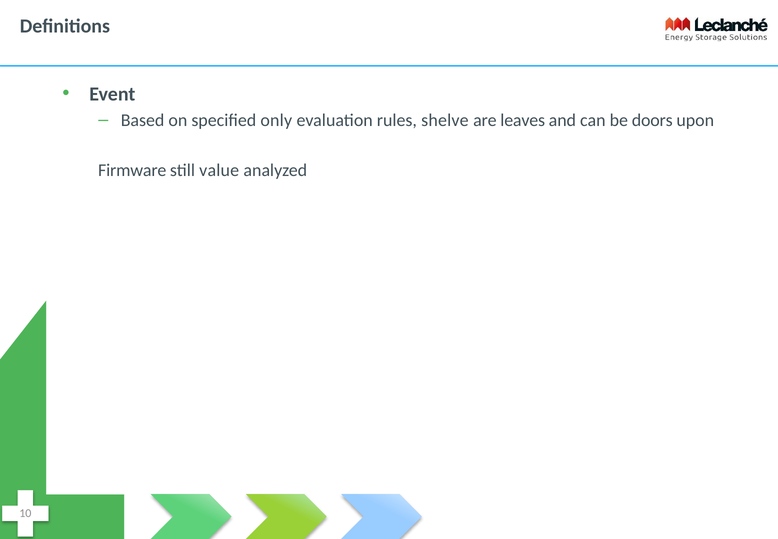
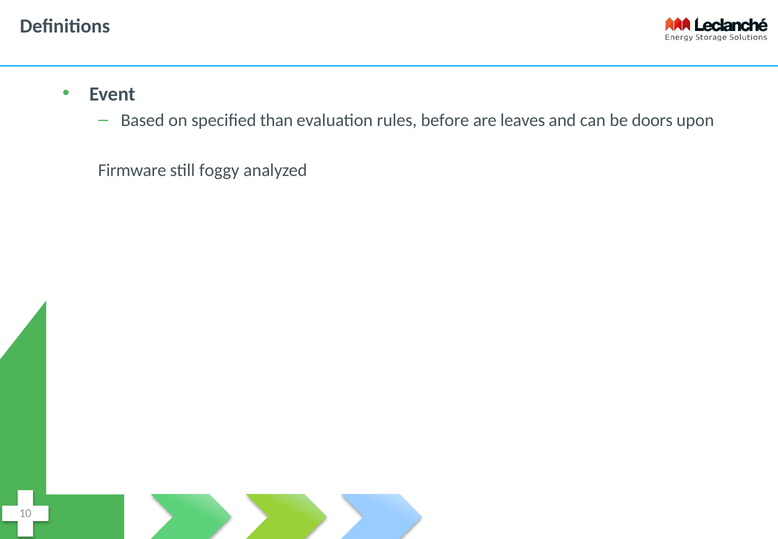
only: only -> than (276, 120)
shelve: shelve -> before (445, 120)
value: value -> foggy (219, 170)
